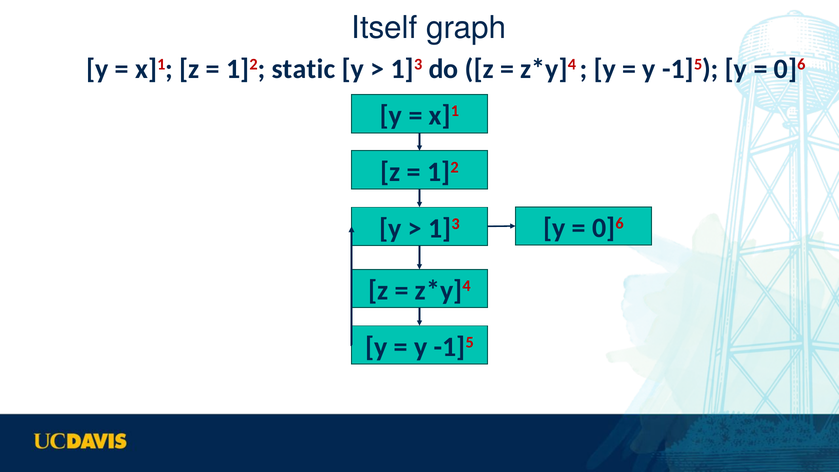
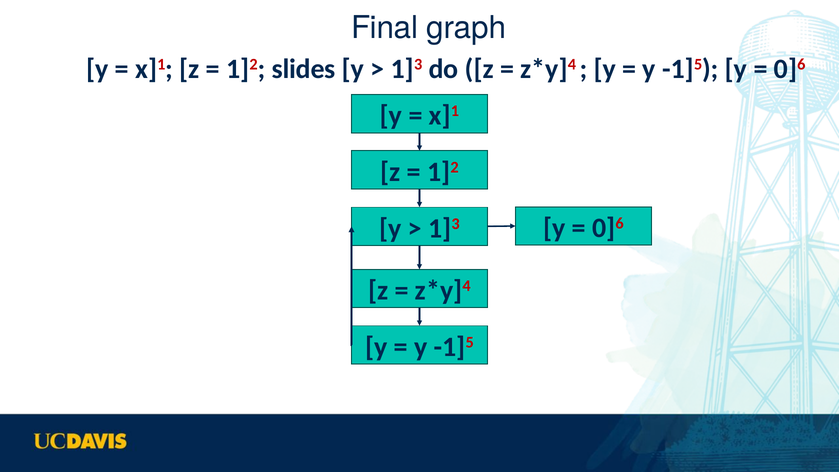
Itself: Itself -> Final (385, 28)
static: static -> slides (304, 69)
